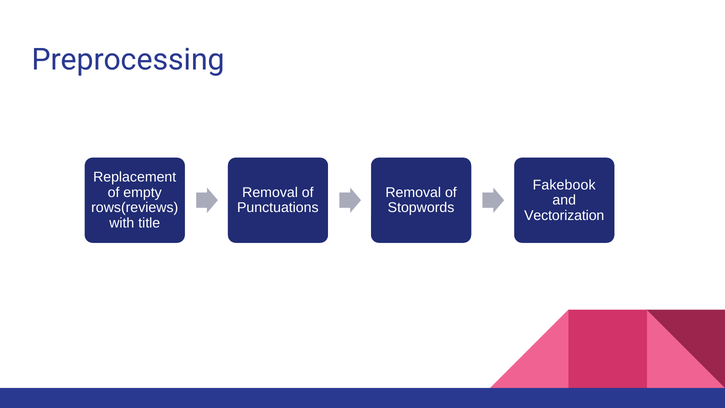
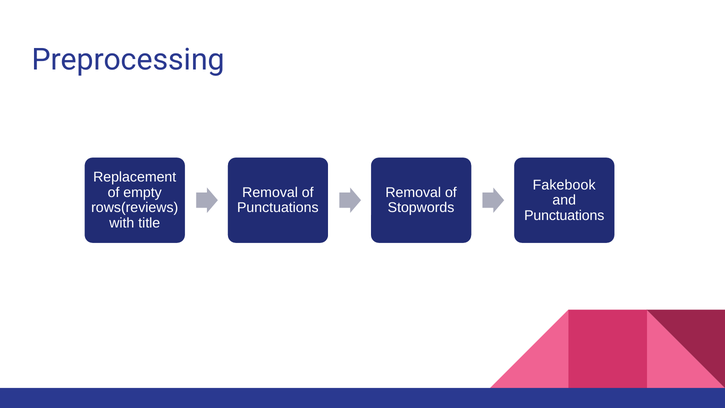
Vectorization: Vectorization -> Punctuations (564, 215)
